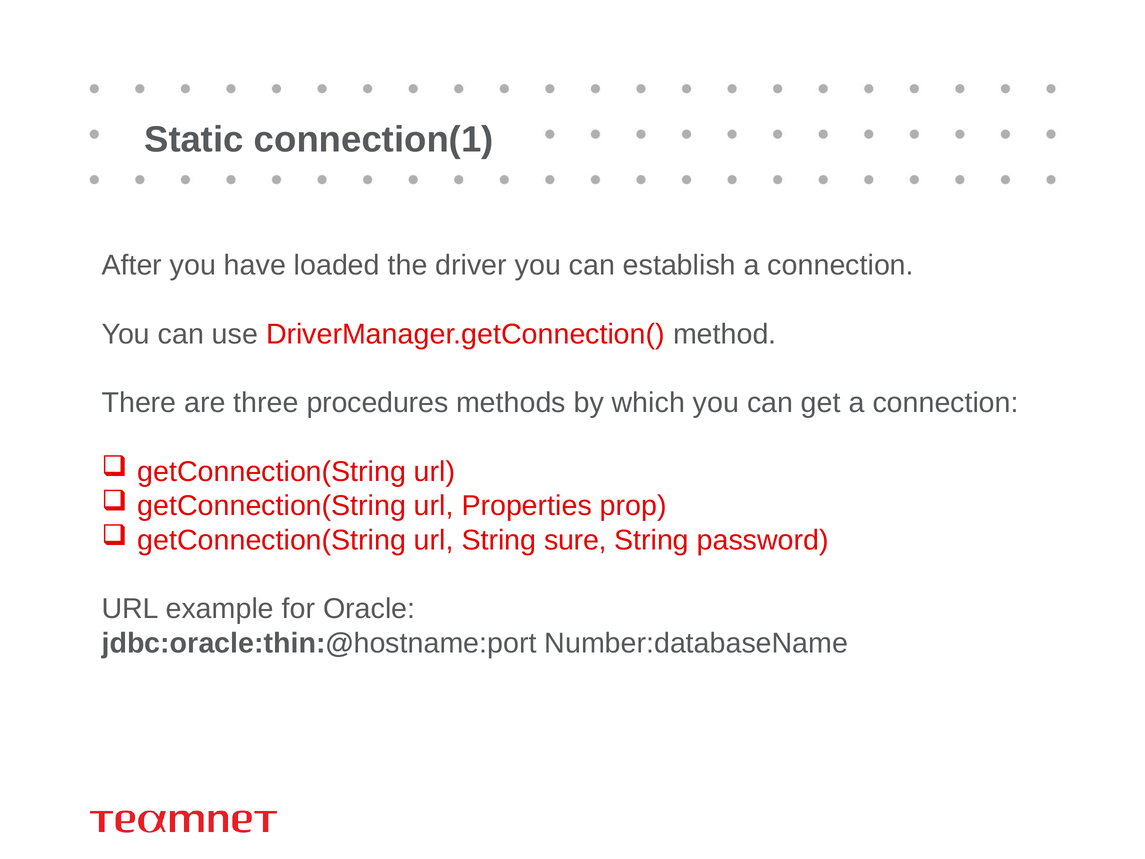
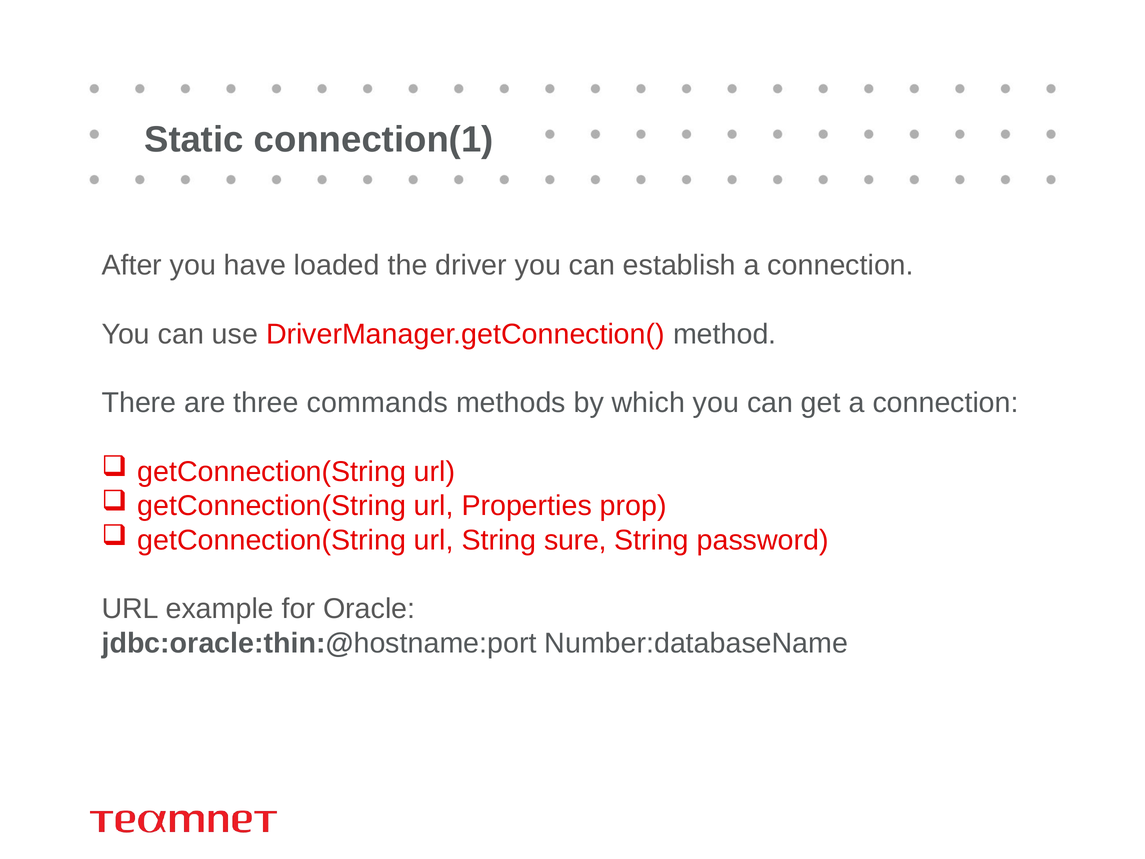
procedures: procedures -> commands (377, 403)
